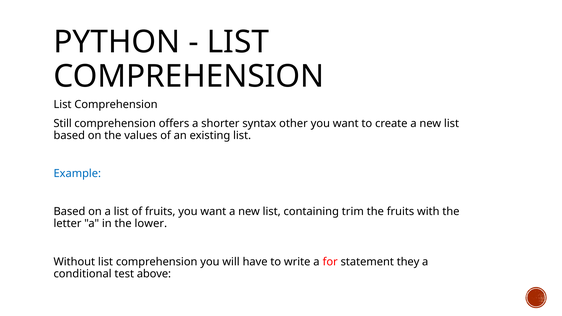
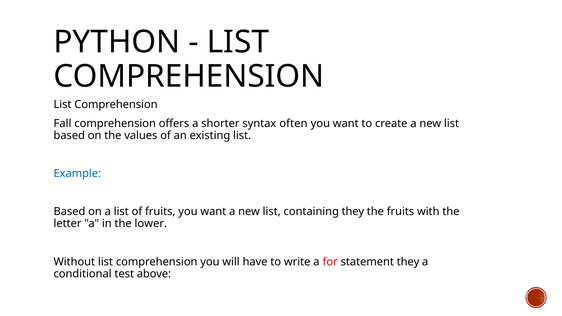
Still: Still -> Fall (62, 124)
other: other -> often (293, 124)
containing trim: trim -> they (353, 212)
